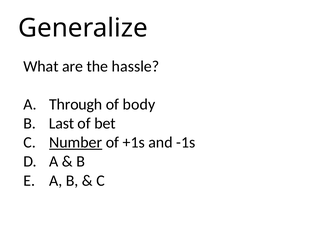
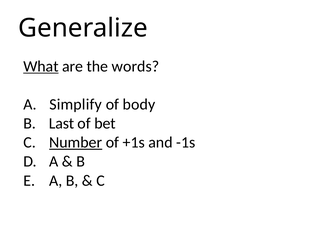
What underline: none -> present (41, 66)
hassle: hassle -> words (135, 66)
Through: Through -> Simplify (76, 105)
